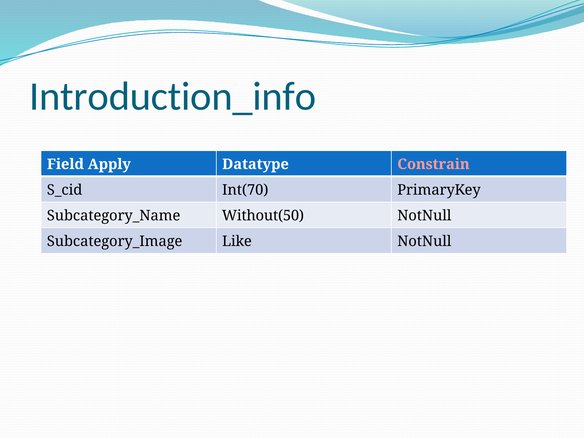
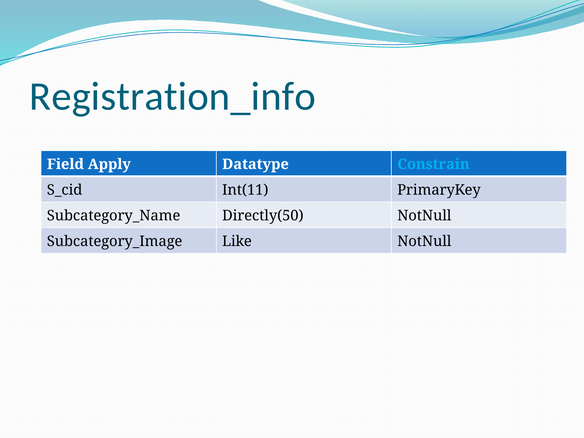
Introduction_info: Introduction_info -> Registration_info (172, 96)
Constrain colour: pink -> light blue (433, 164)
Int(70: Int(70 -> Int(11 (245, 190)
Without(50: Without(50 -> Directly(50 (263, 216)
